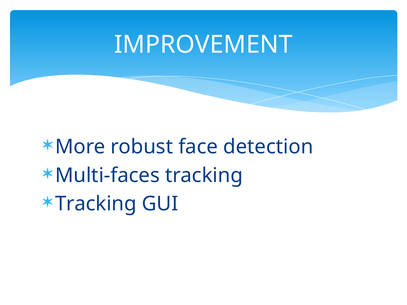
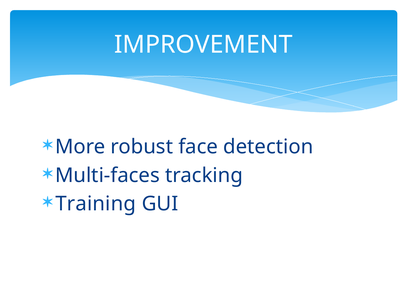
Tracking: Tracking -> Training (96, 204)
